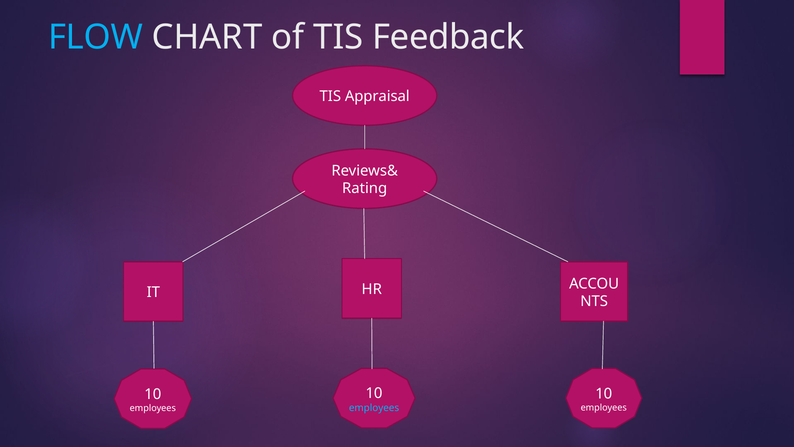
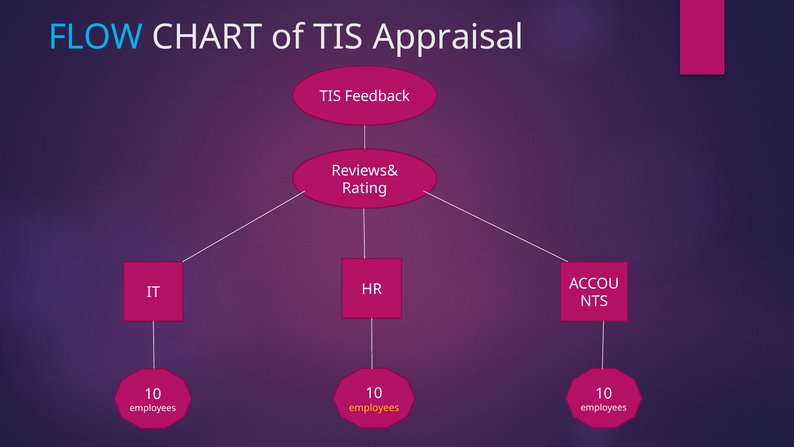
Feedback: Feedback -> Appraisal (448, 37)
Appraisal: Appraisal -> Feedback (377, 96)
employees colour: light blue -> yellow (374, 407)
